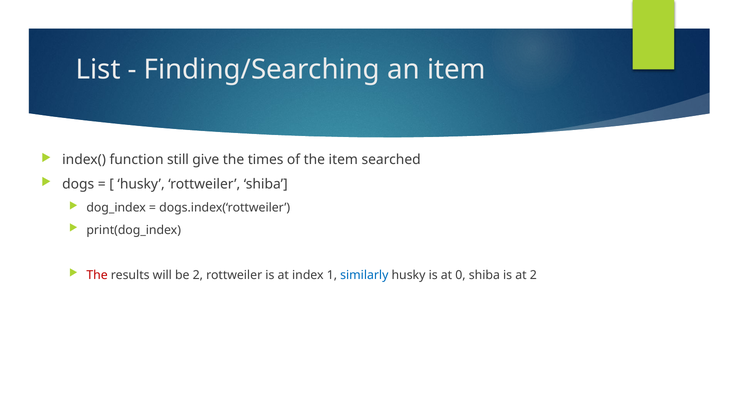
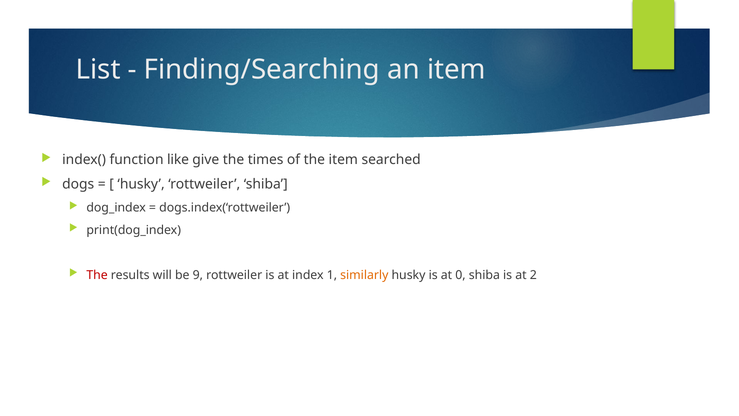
still: still -> like (178, 160)
be 2: 2 -> 9 (198, 275)
similarly colour: blue -> orange (364, 275)
